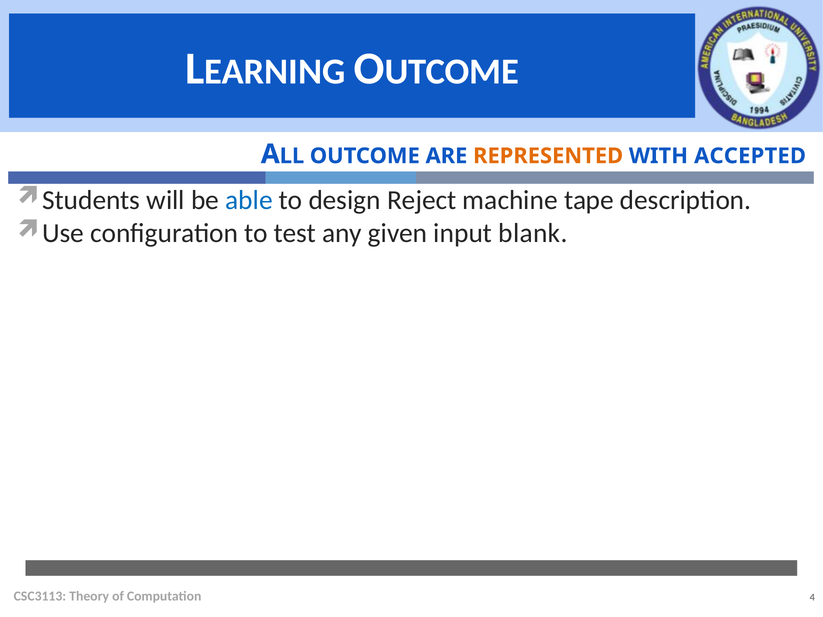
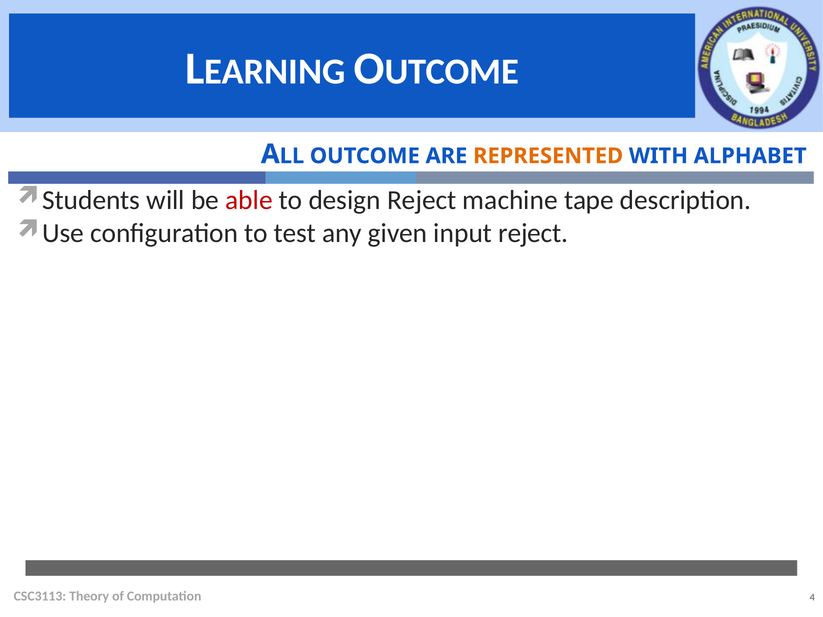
ACCEPTED: ACCEPTED -> ALPHABET (750, 156)
able colour: blue -> red (249, 200)
input blank: blank -> reject (533, 233)
